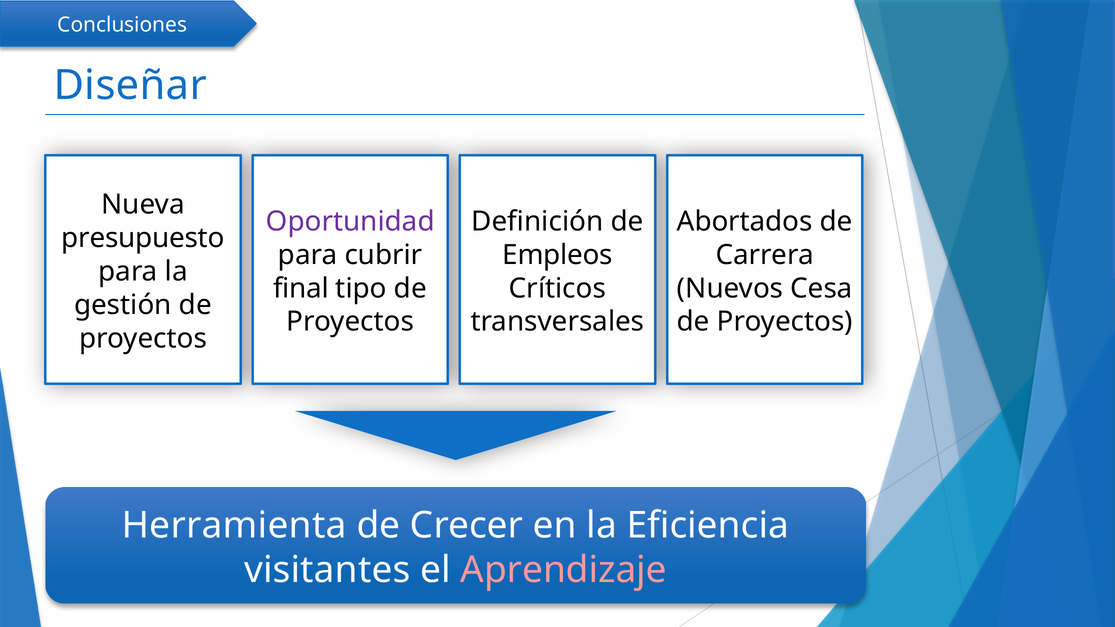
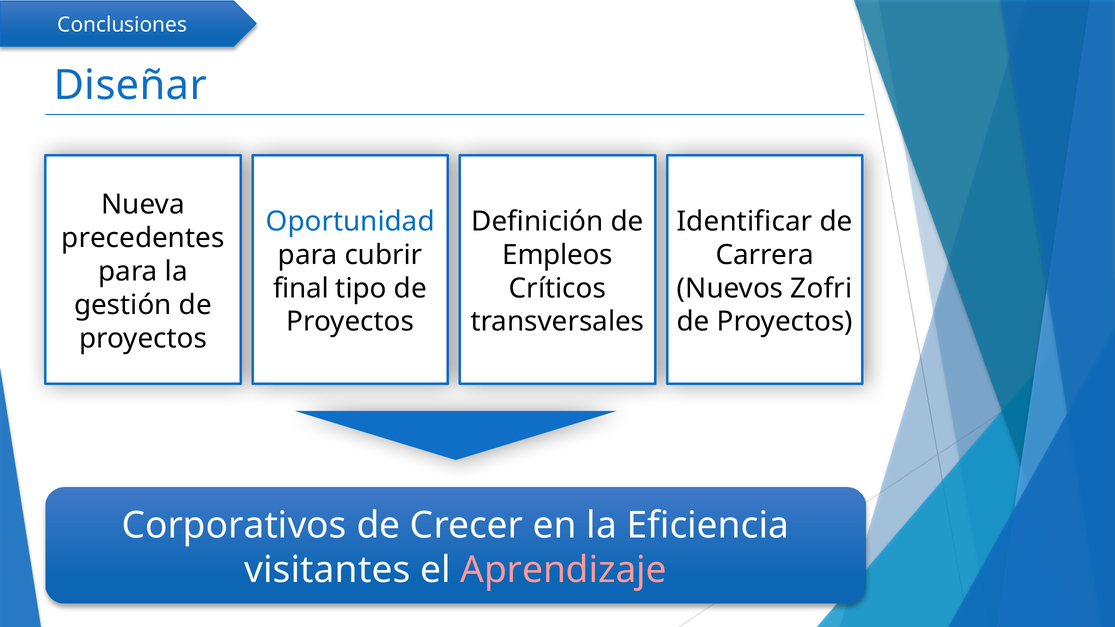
Oportunidad colour: purple -> blue (350, 221)
Abortados: Abortados -> Identificar (745, 221)
presupuesto: presupuesto -> precedentes (143, 238)
Cesa: Cesa -> Zofri (821, 288)
Herramienta: Herramienta -> Corporativos (234, 526)
